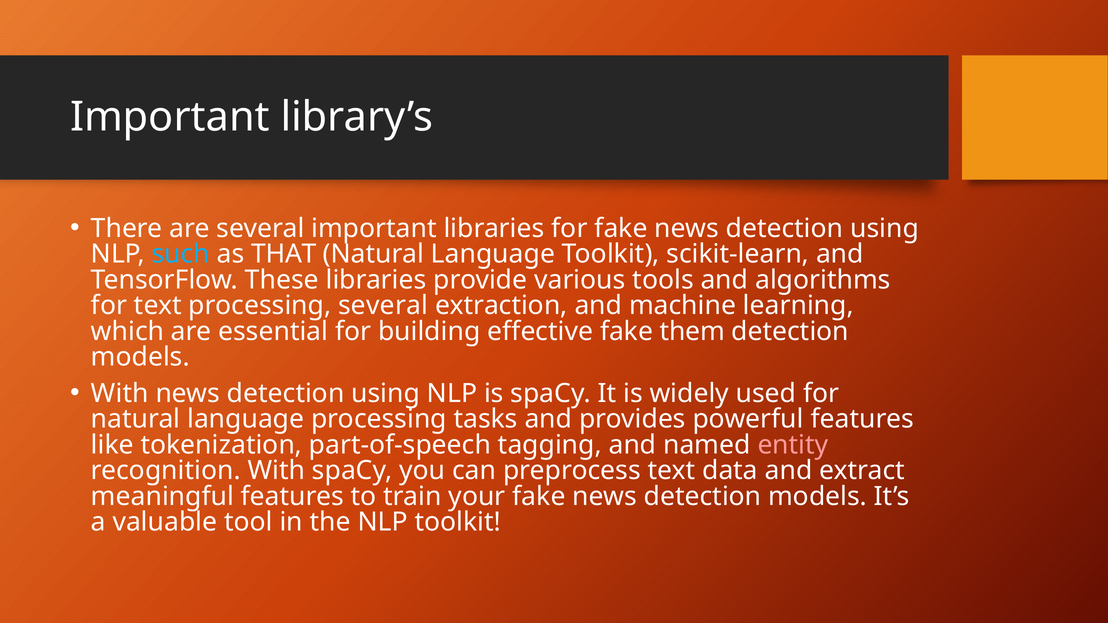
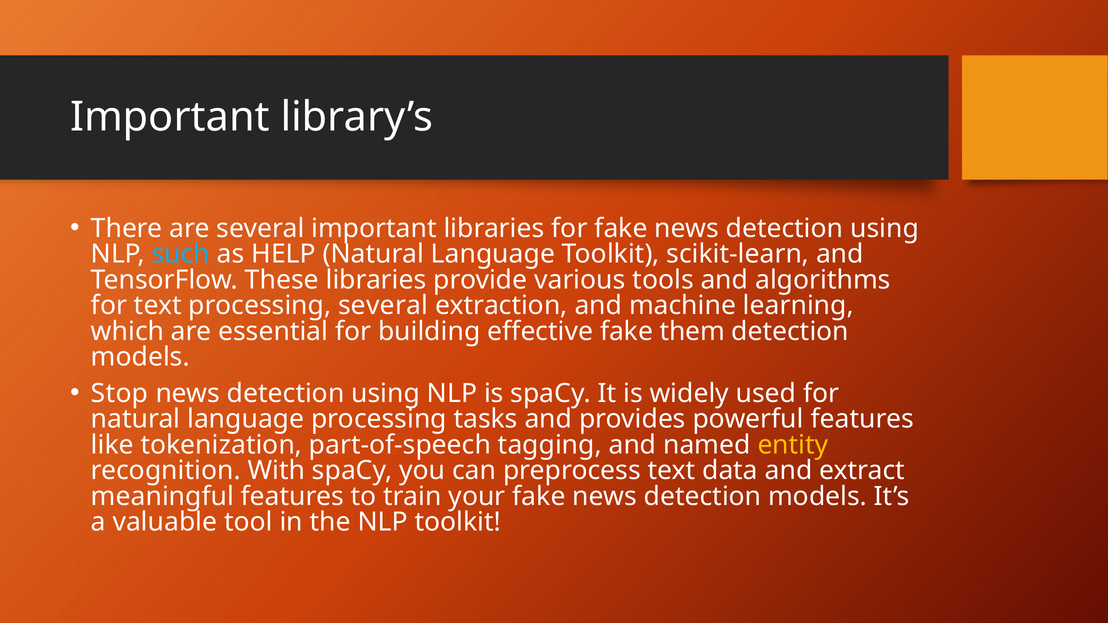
THAT: THAT -> HELP (284, 254)
With: With -> Stop (120, 393)
entity colour: pink -> yellow (793, 445)
